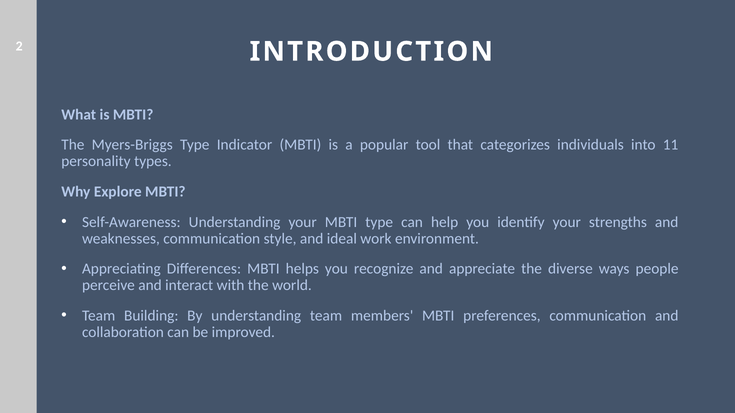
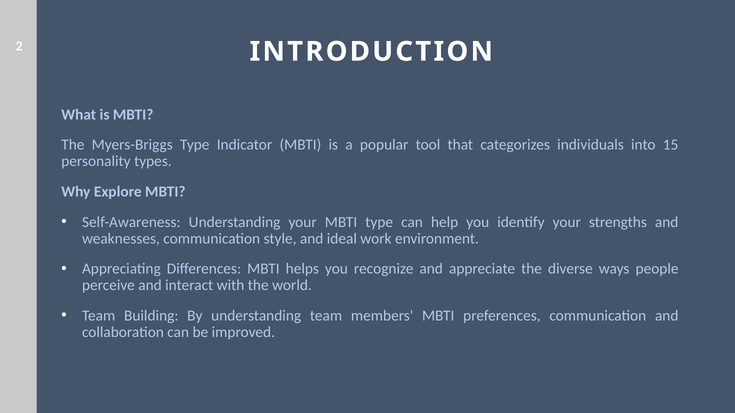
11: 11 -> 15 (671, 145)
